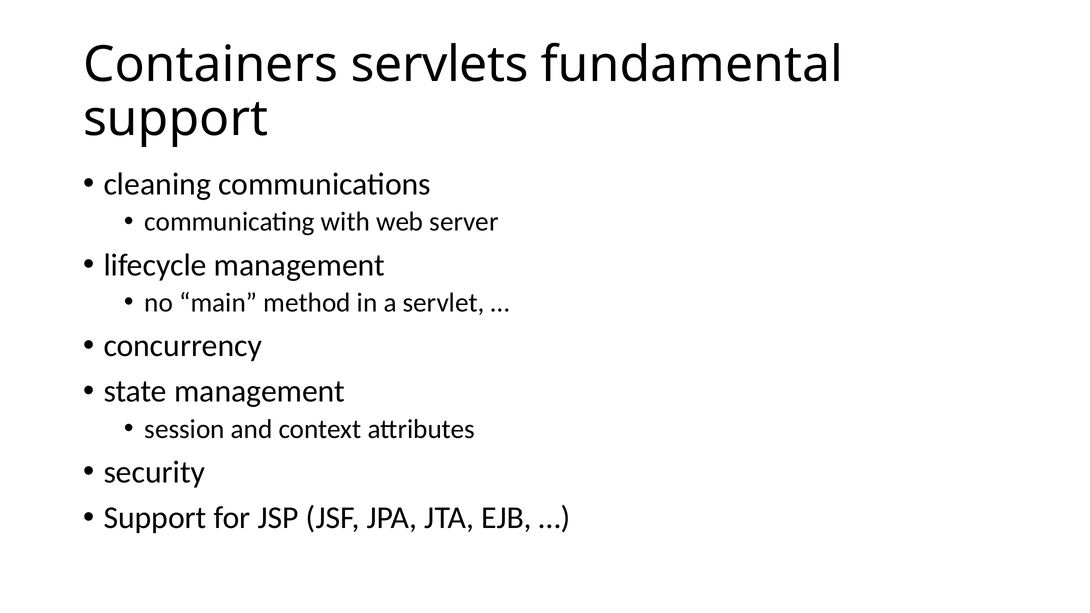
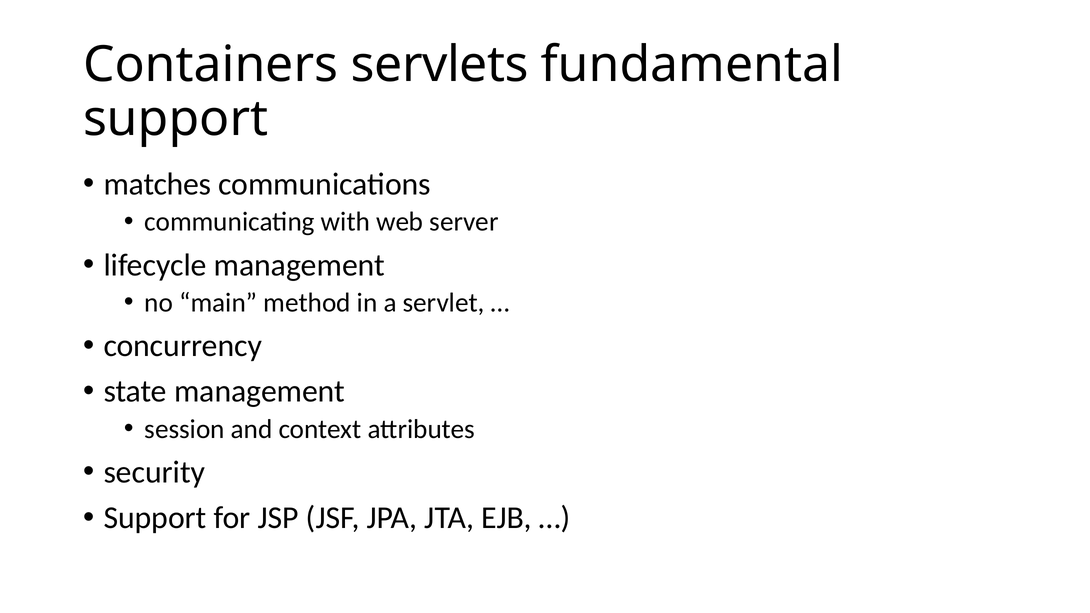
cleaning: cleaning -> matches (157, 184)
